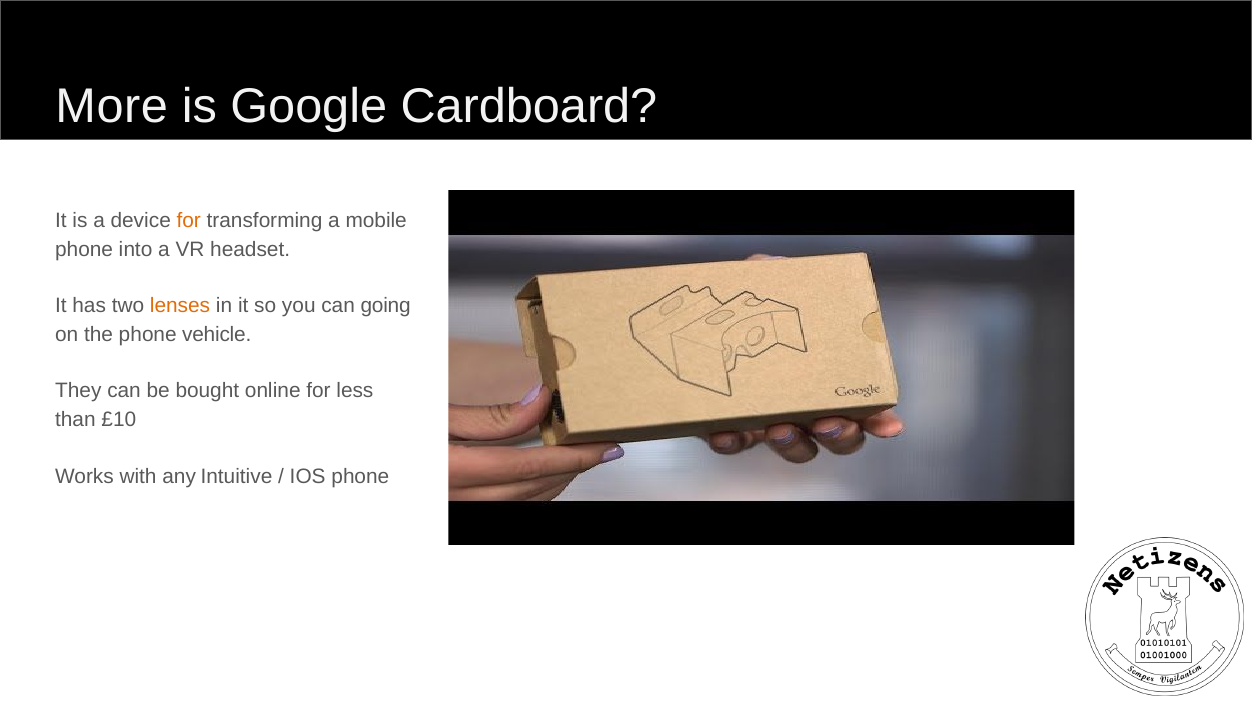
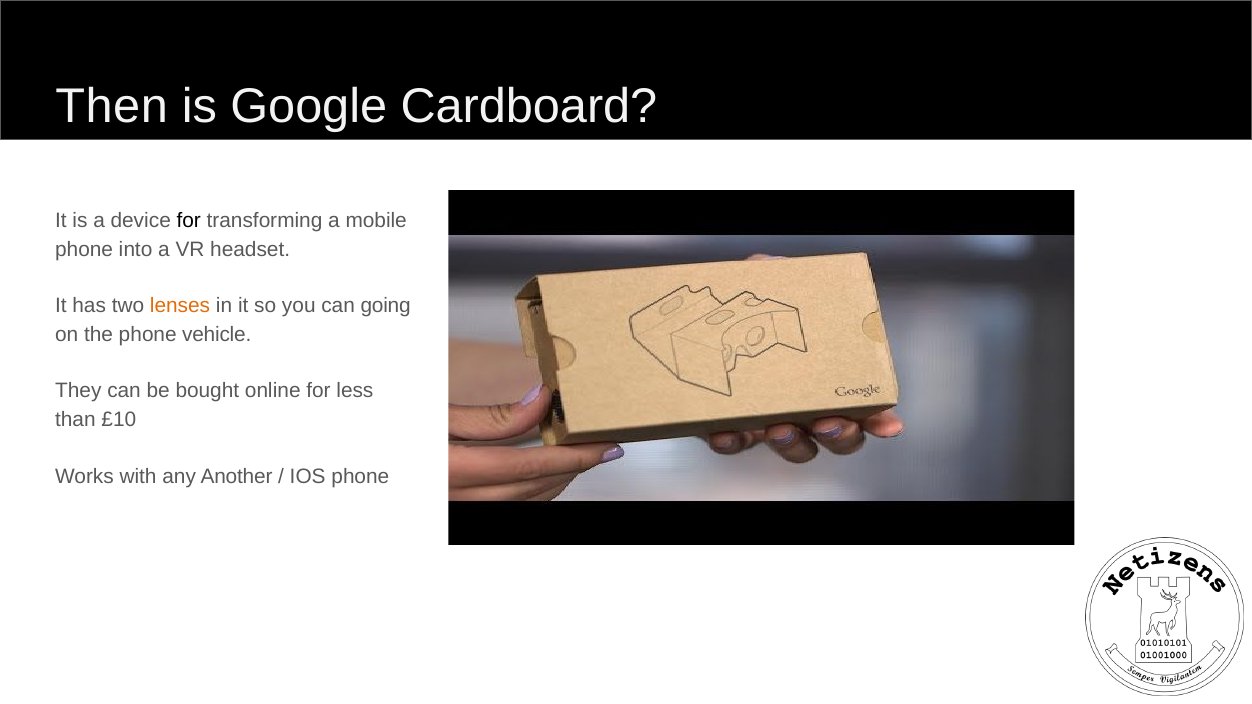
More: More -> Then (112, 106)
for colour: orange -> black (189, 221)
Intuitive: Intuitive -> Another (237, 477)
